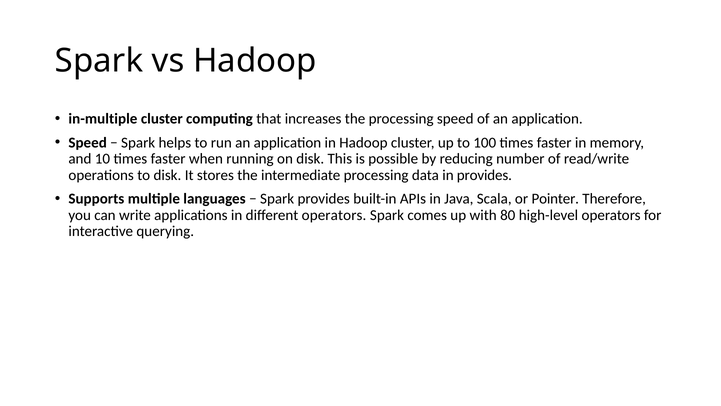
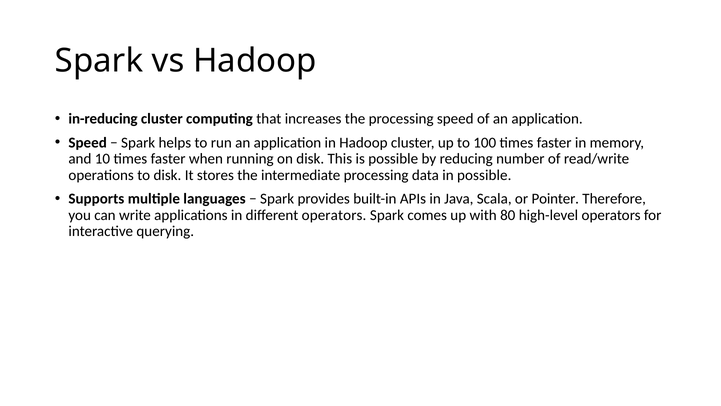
in-multiple: in-multiple -> in-reducing (103, 119)
in provides: provides -> possible (484, 175)
